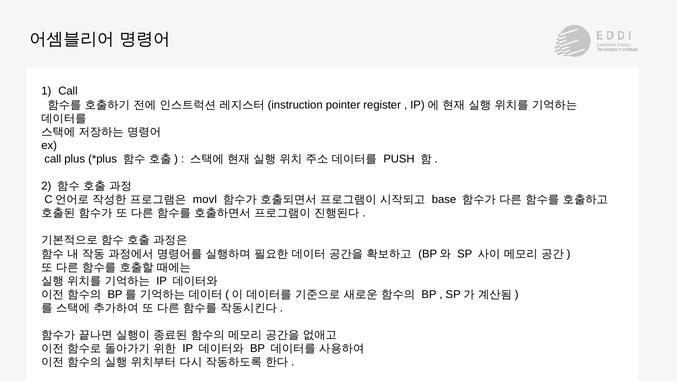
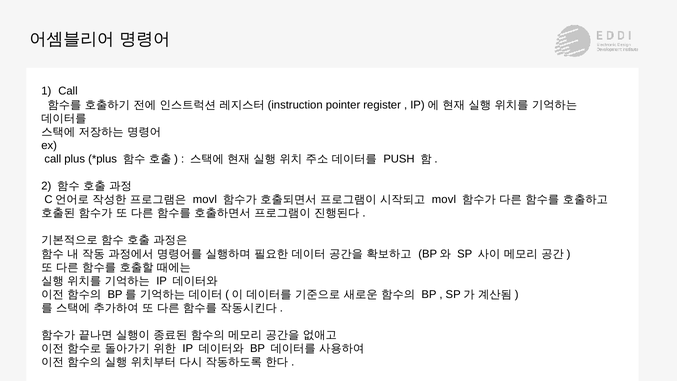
base: base -> movl (444, 200)
